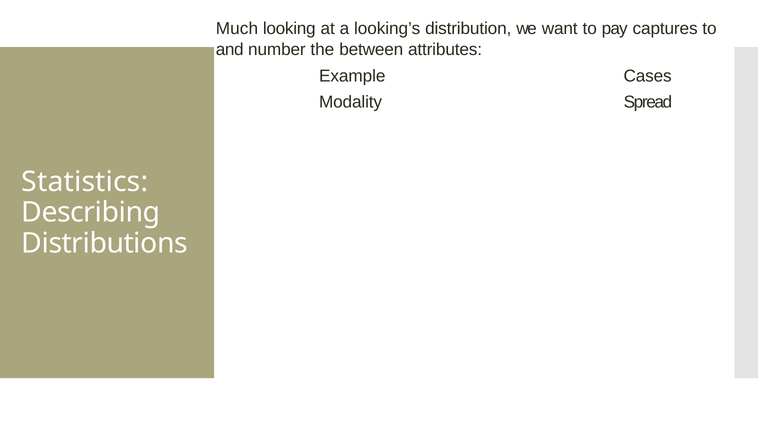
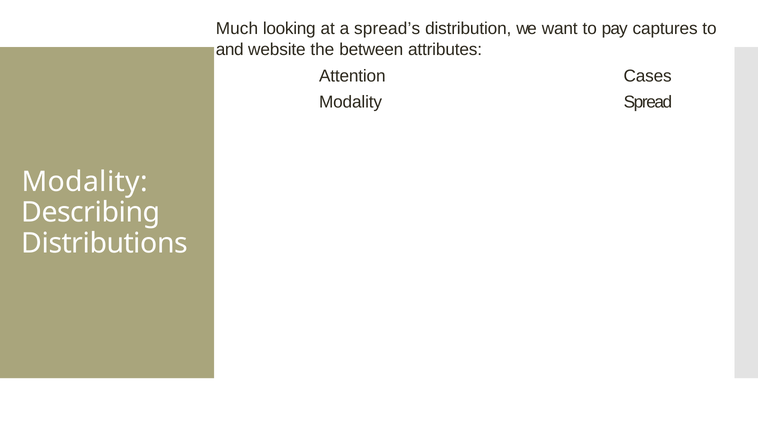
looking’s: looking’s -> spread’s (387, 28)
number: number -> website (277, 49)
Example: Example -> Attention (352, 76)
Statistics: Statistics -> Modality (85, 182)
